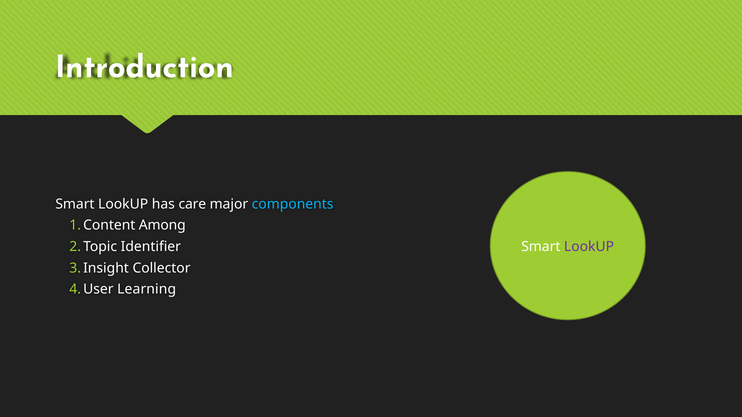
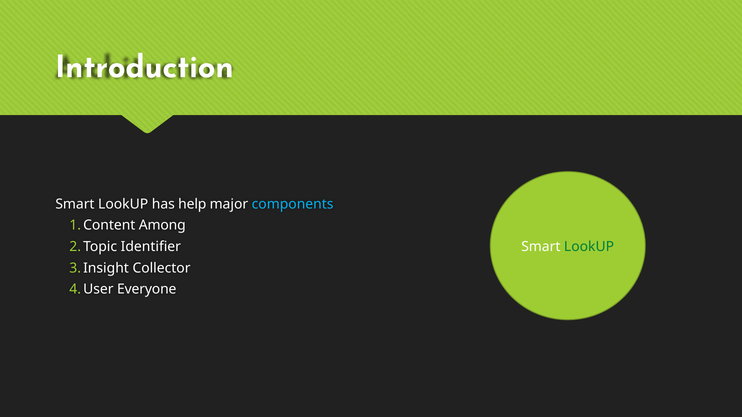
care: care -> help (192, 204)
LookUP colour: purple -> green (589, 247)
Learning: Learning -> Everyone (147, 290)
